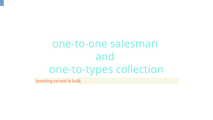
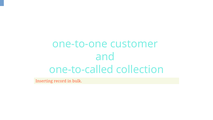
salesman: salesman -> customer (134, 44)
one-to-types: one-to-types -> one-to-called (81, 69)
